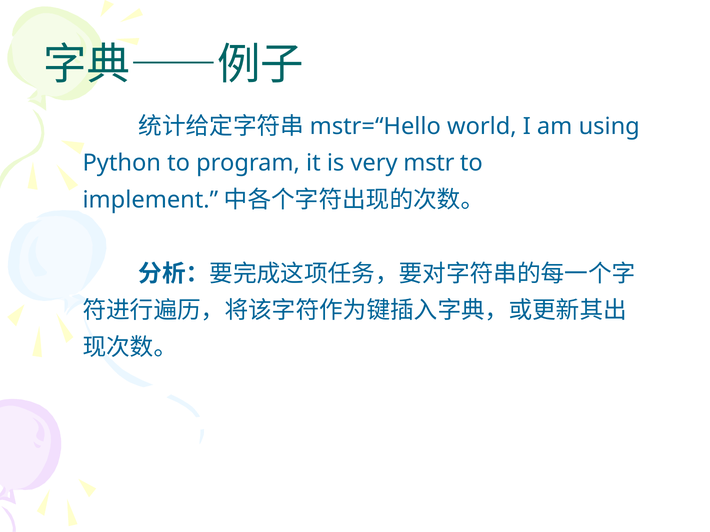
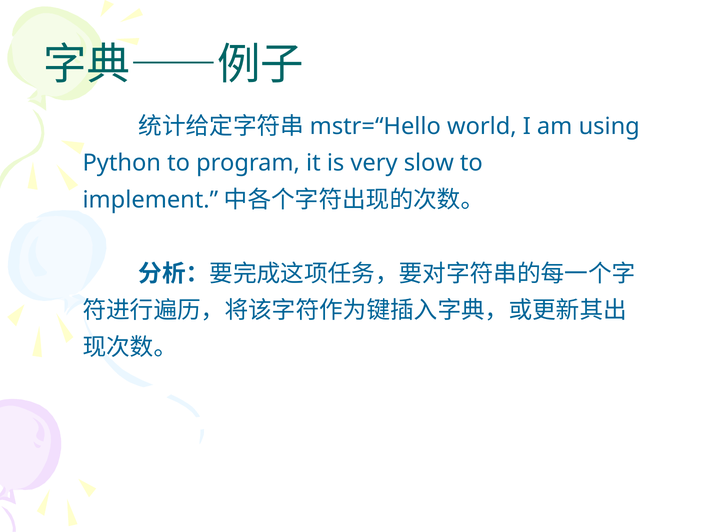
mstr: mstr -> slow (429, 163)
